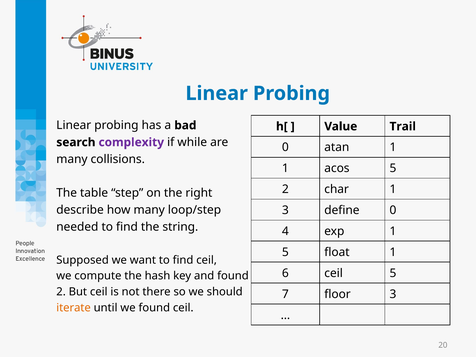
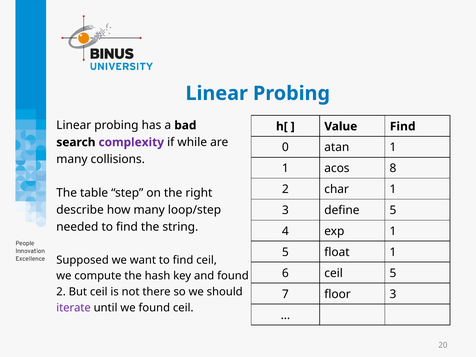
Value Trail: Trail -> Find (403, 126)
acos 5: 5 -> 8 (393, 168)
define 0: 0 -> 5 (393, 210)
iterate colour: orange -> purple (74, 308)
